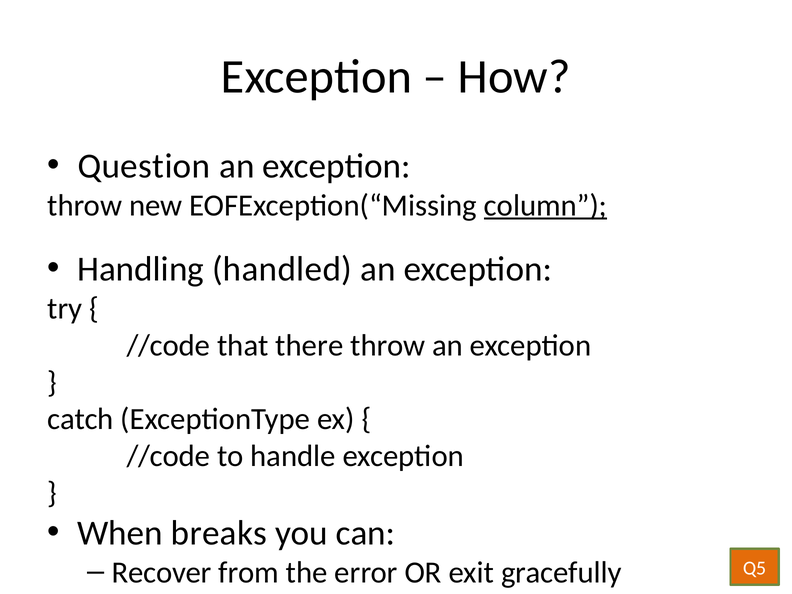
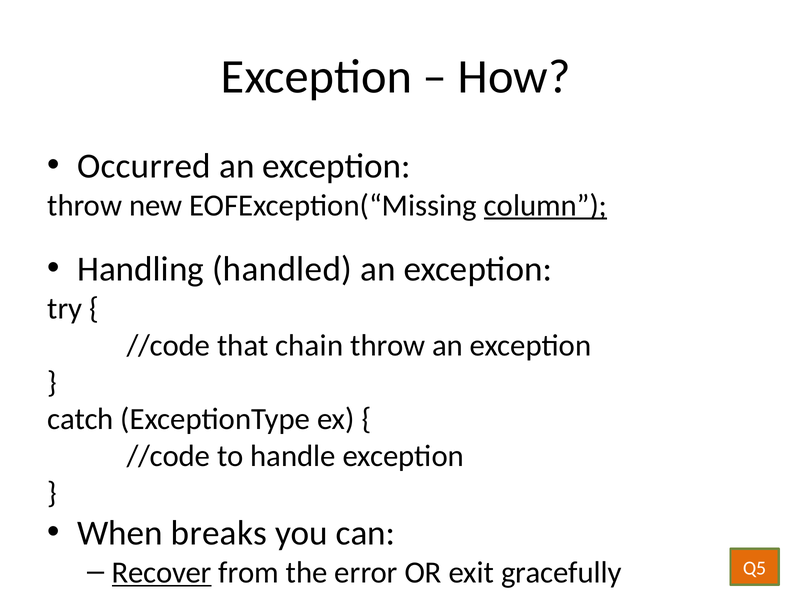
Question: Question -> Occurred (144, 166)
there: there -> chain (309, 345)
Recover underline: none -> present (162, 573)
